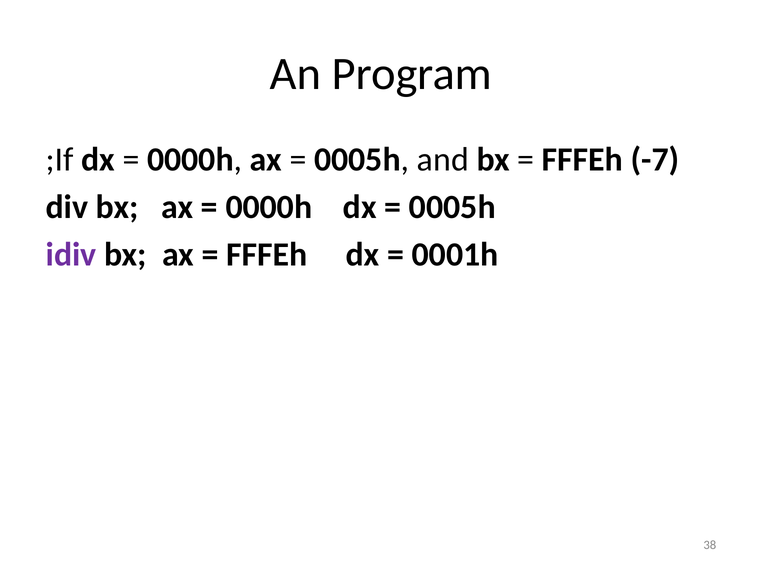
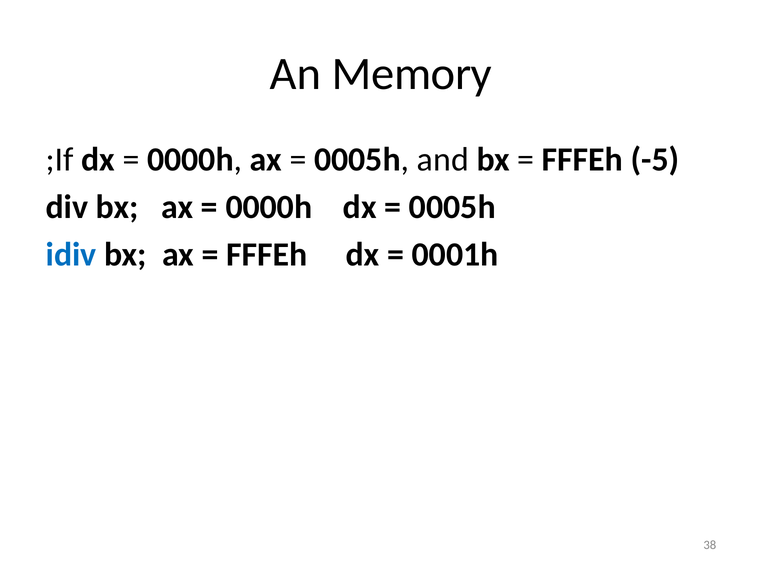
Program: Program -> Memory (412, 74)
-7: -7 -> -5 (655, 160)
idiv colour: purple -> blue (71, 255)
